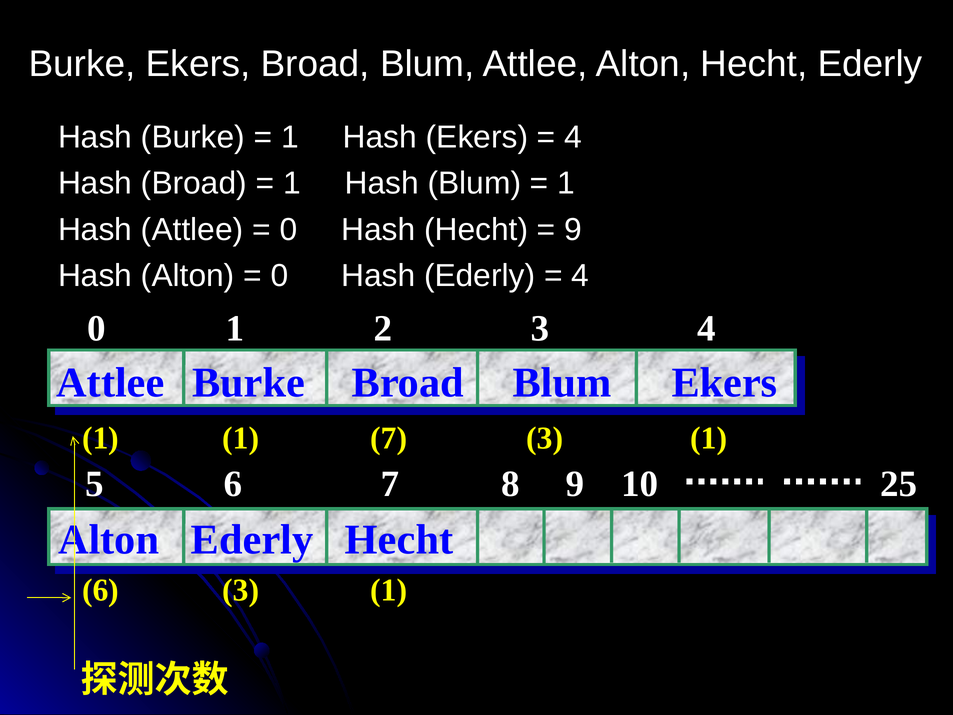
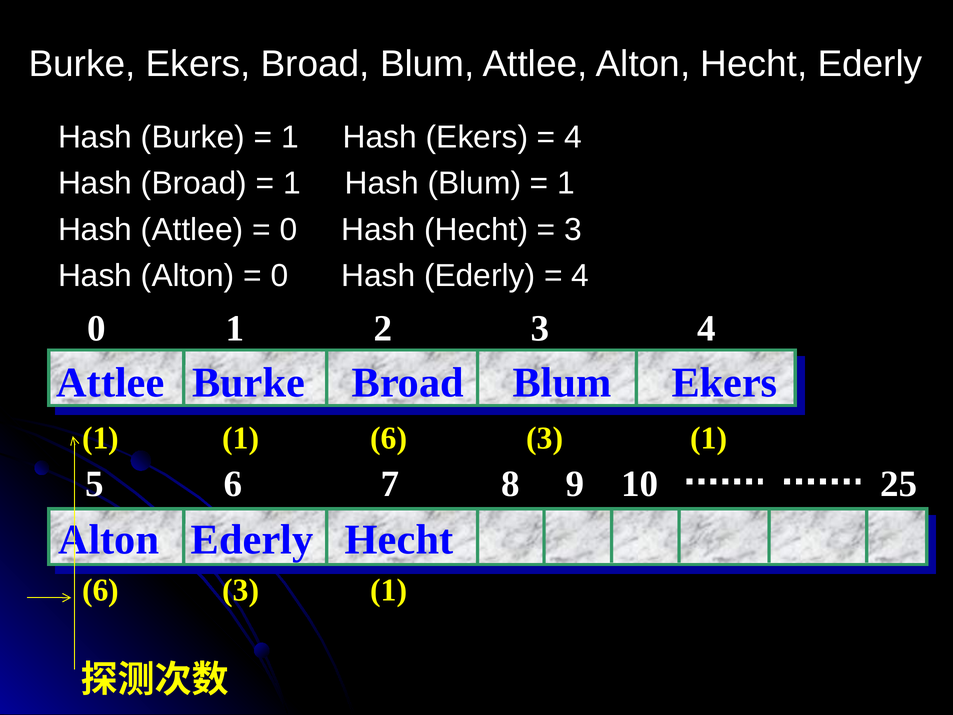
9: 9 -> 3 (573, 229)
1 1 7: 7 -> 6 (389, 438)
